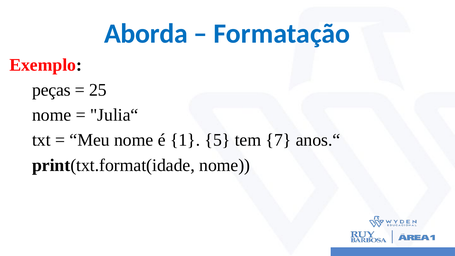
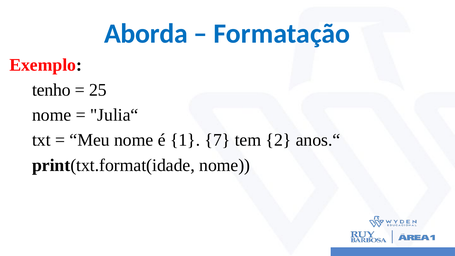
peças: peças -> tenho (51, 90)
5: 5 -> 7 (217, 140)
7: 7 -> 2 (279, 140)
